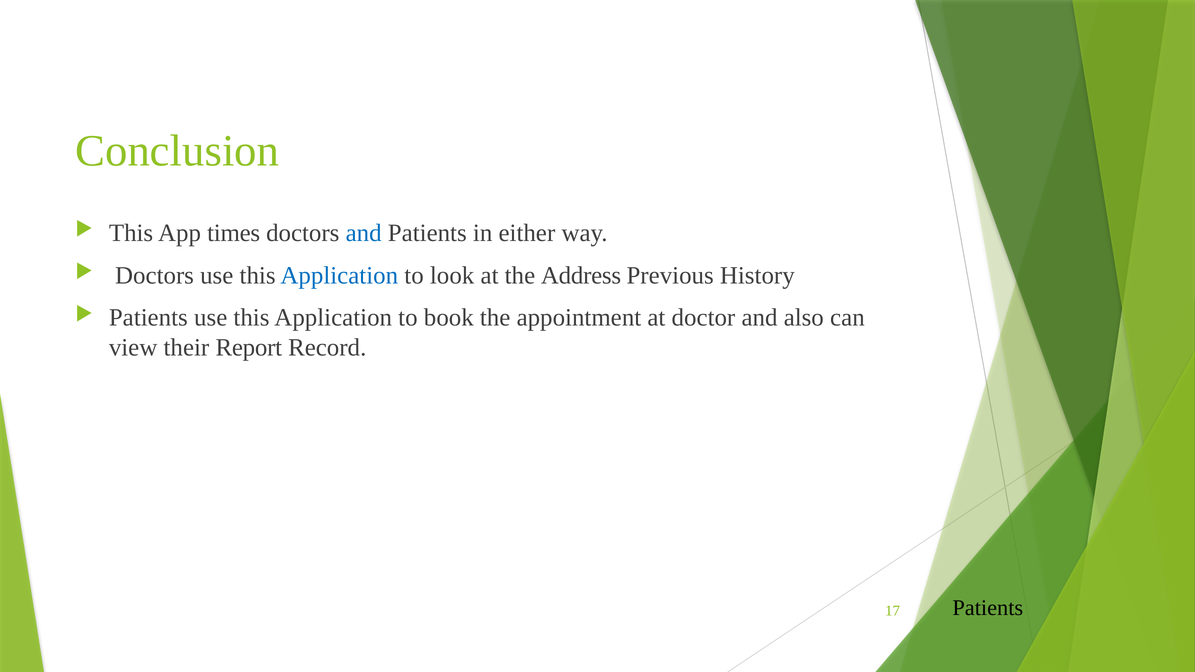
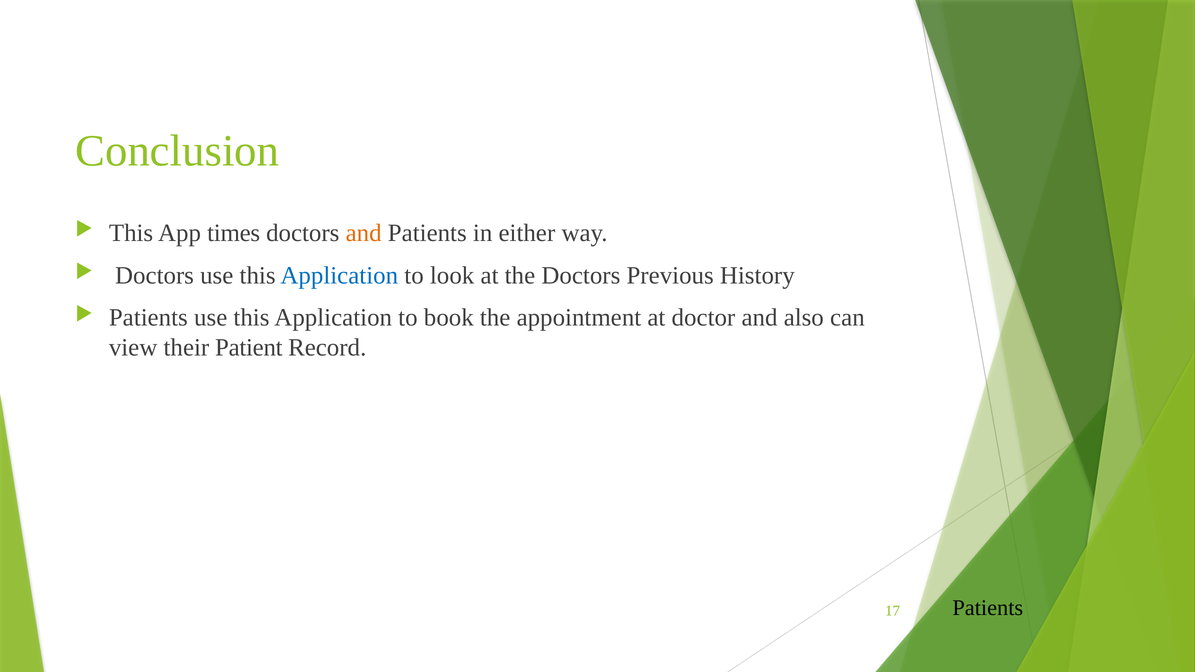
and colour: blue -> orange (364, 233)
the Address: Address -> Doctors (581, 275)
Report: Report -> Patient (249, 348)
